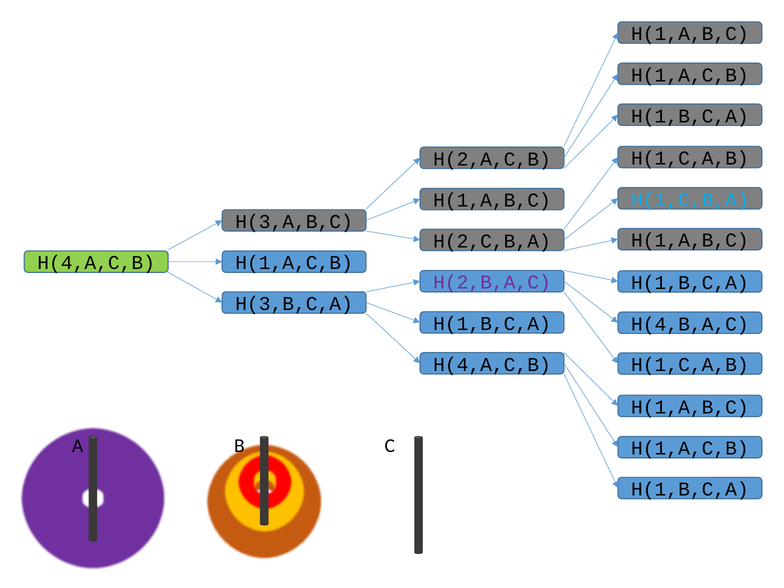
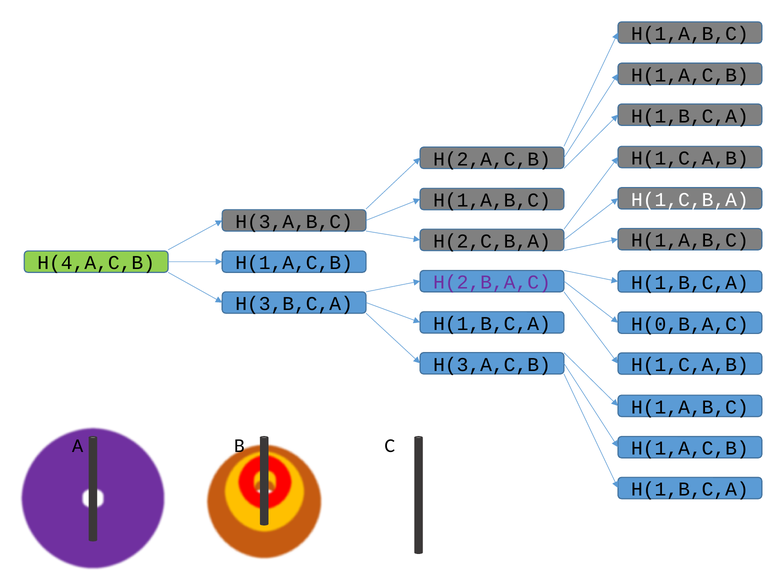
H(1,C,B,A colour: light blue -> white (690, 200)
H(4,B,A,C: H(4,B,A,C -> H(0,B,A,C (690, 324)
H(4,A,C,B: H(4,A,C,B -> H(3,A,C,B (492, 365)
